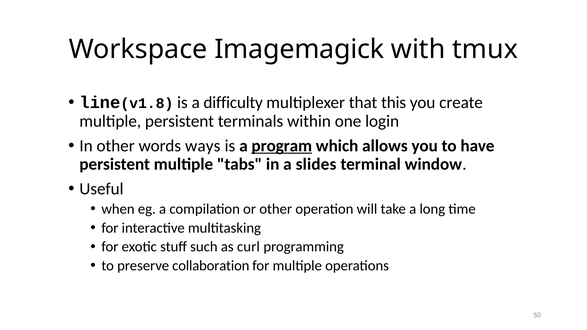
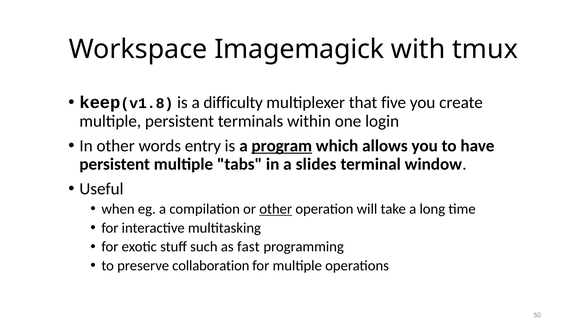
line: line -> keep (100, 103)
this: this -> five (394, 103)
ways: ways -> entry (203, 146)
other underline: none -> present (276, 209)
curl: curl -> fast (248, 247)
